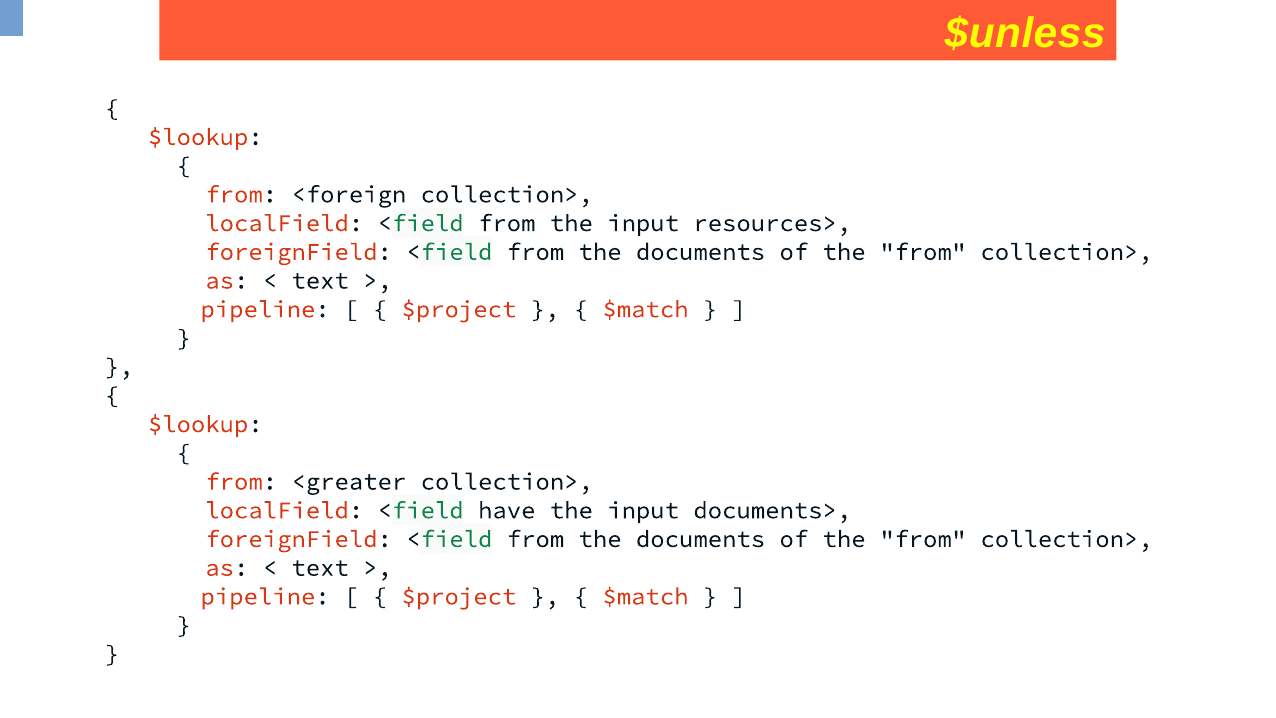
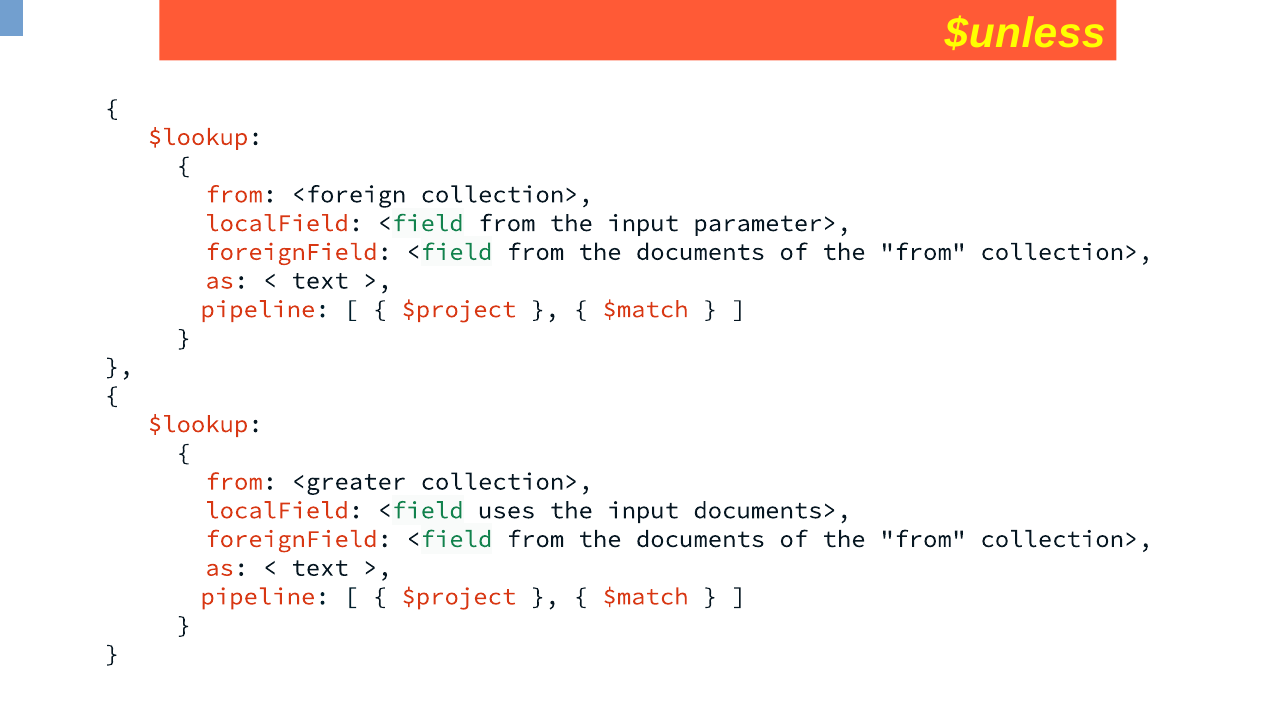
resources>: resources> -> parameter> (772, 223)
have: have -> uses (507, 510)
